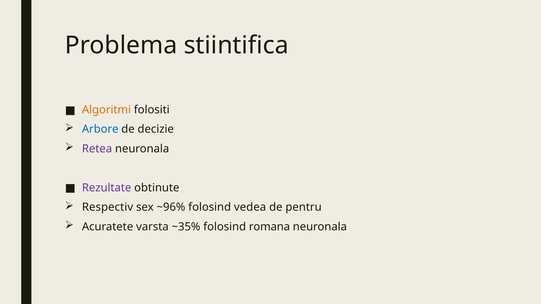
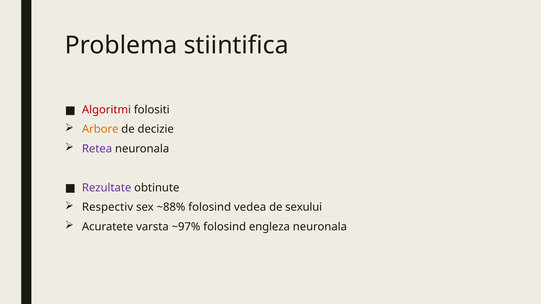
Algoritmi colour: orange -> red (106, 110)
Arbore colour: blue -> orange (100, 129)
~96%: ~96% -> ~88% (171, 207)
pentru: pentru -> sexului (304, 207)
~35%: ~35% -> ~97% (186, 227)
romana: romana -> engleza (269, 227)
